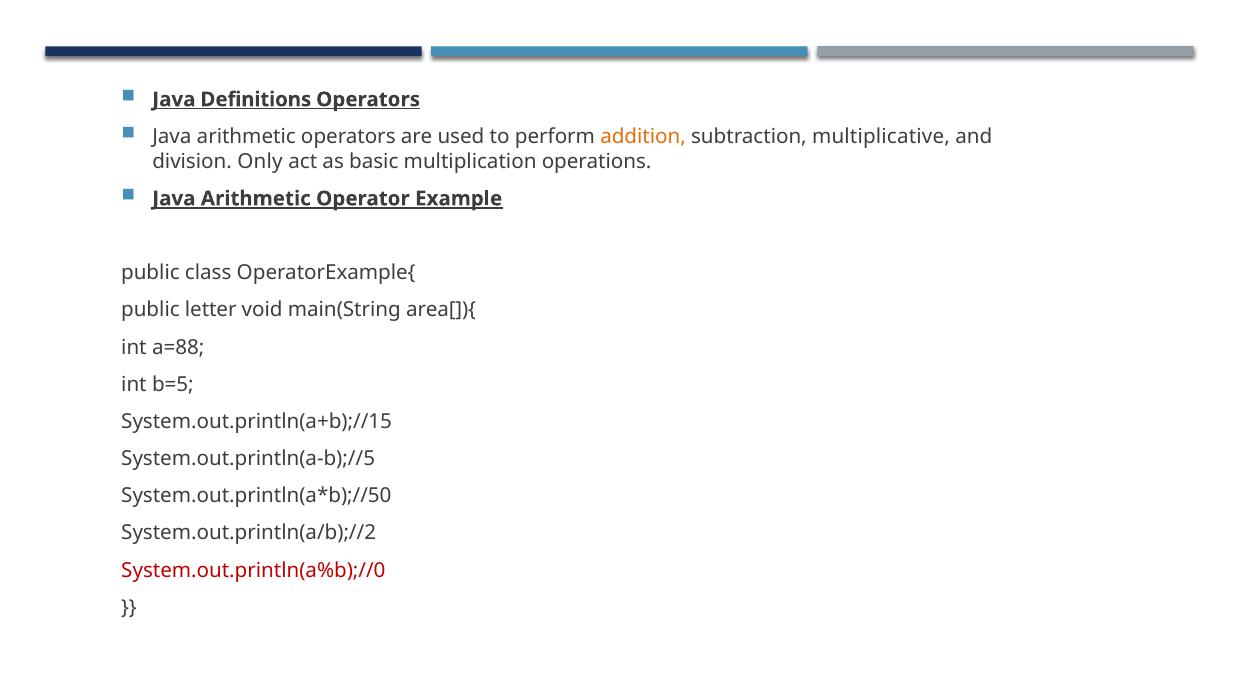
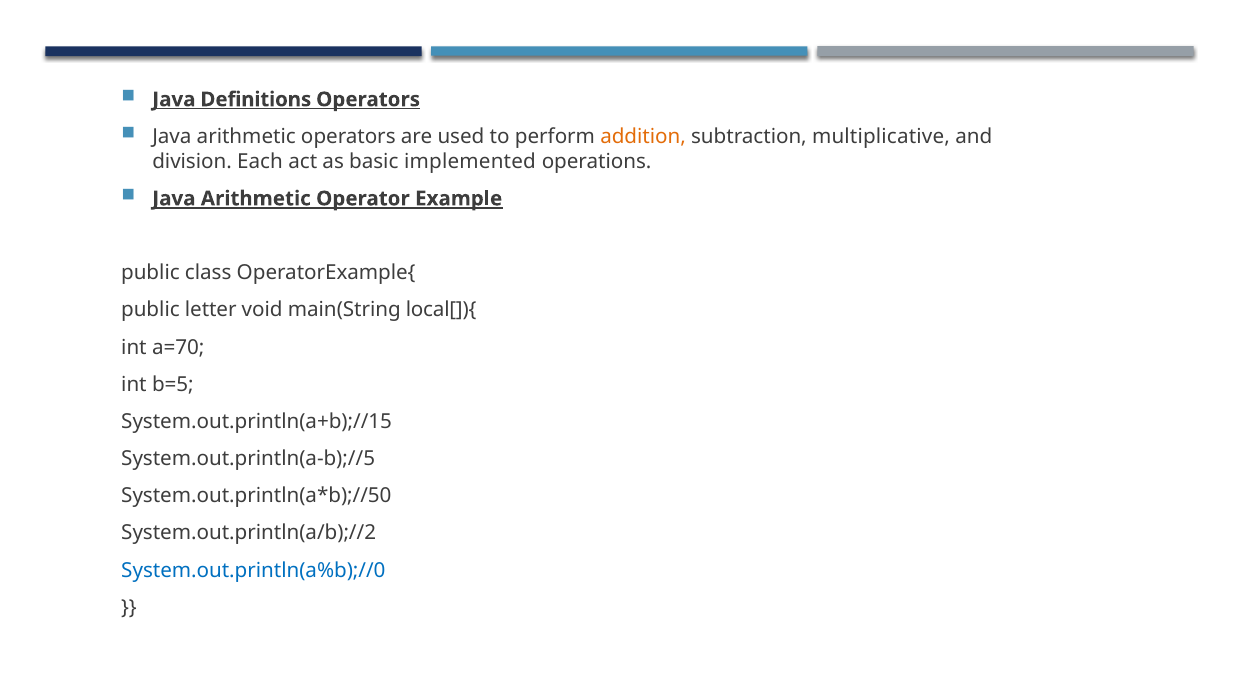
Only: Only -> Each (260, 161)
multiplication: multiplication -> implemented (470, 161)
area[]){: area[]){ -> local[]){ (441, 310)
a=88: a=88 -> a=70 (178, 347)
System.out.println(a%b);//0 colour: red -> blue (253, 570)
